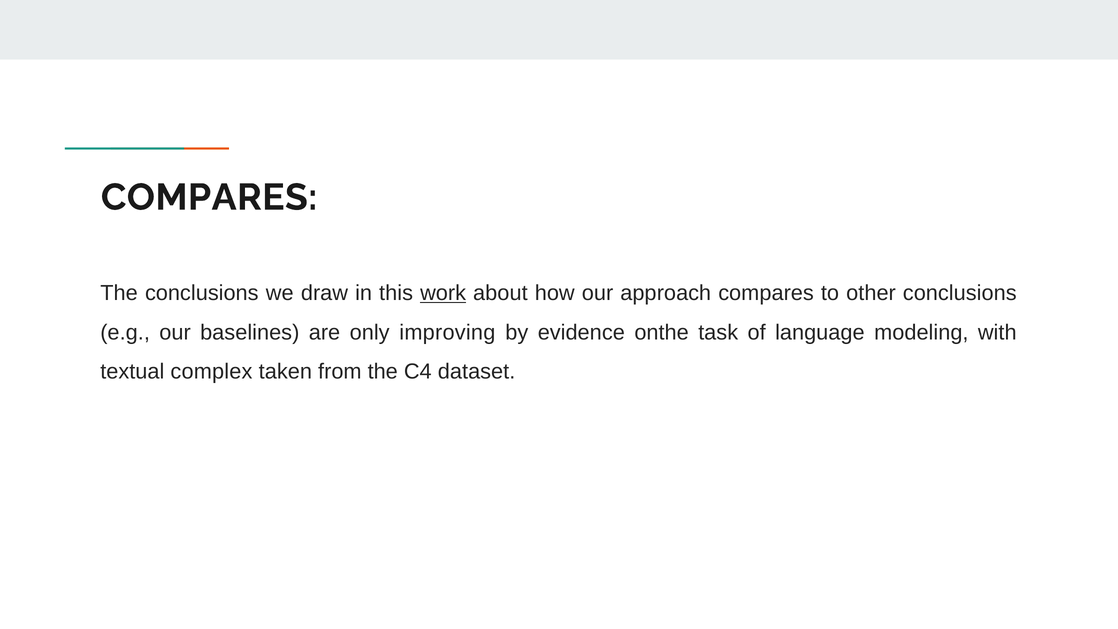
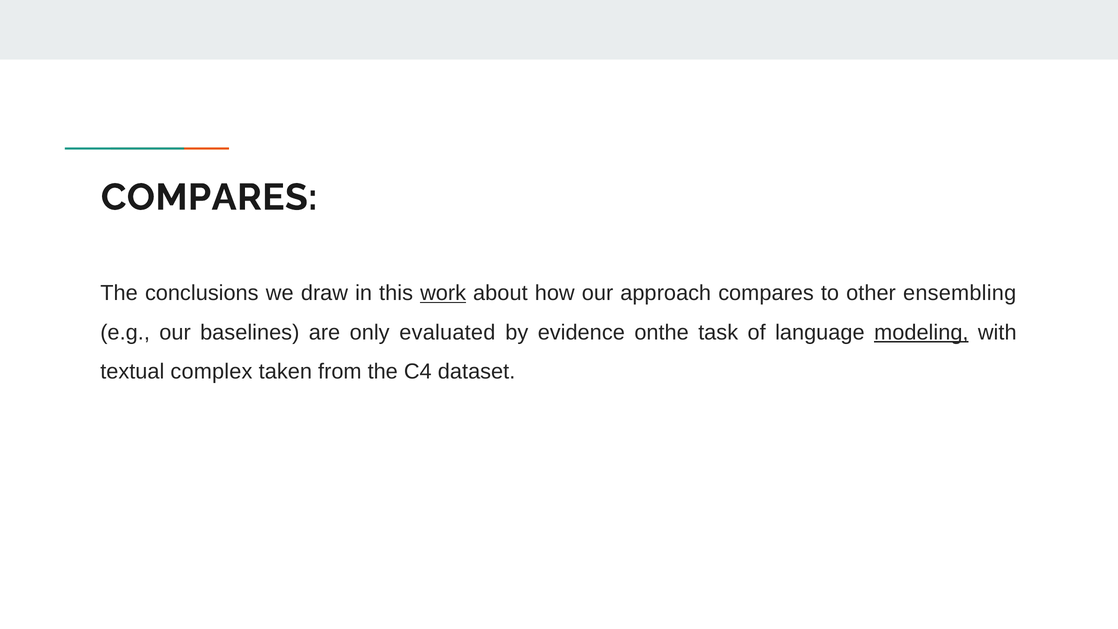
other conclusions: conclusions -> ensembling (960, 293)
improving: improving -> evaluated (447, 332)
modeling underline: none -> present (921, 332)
